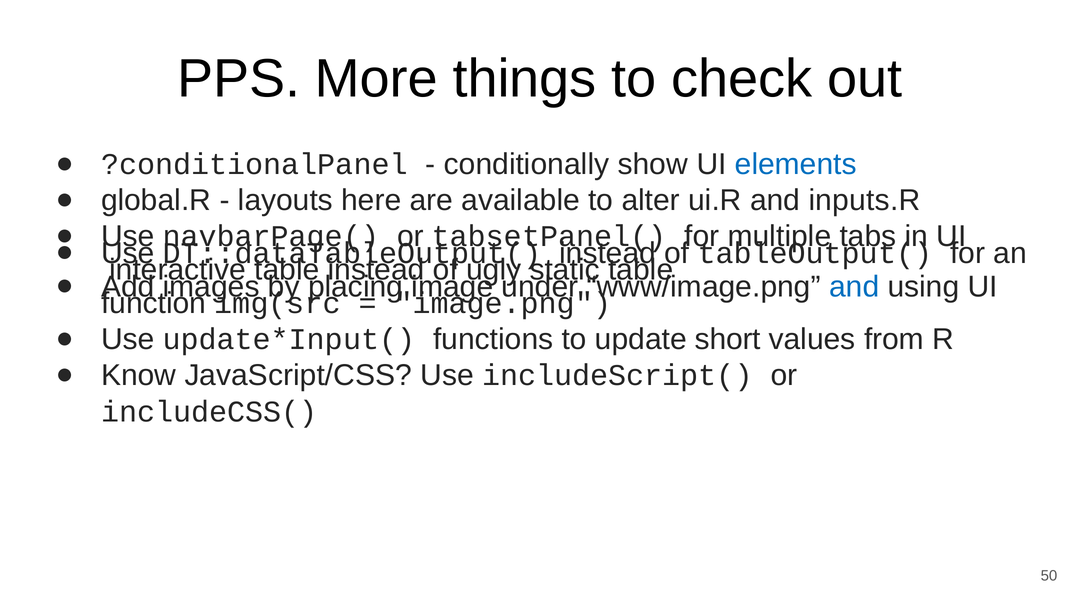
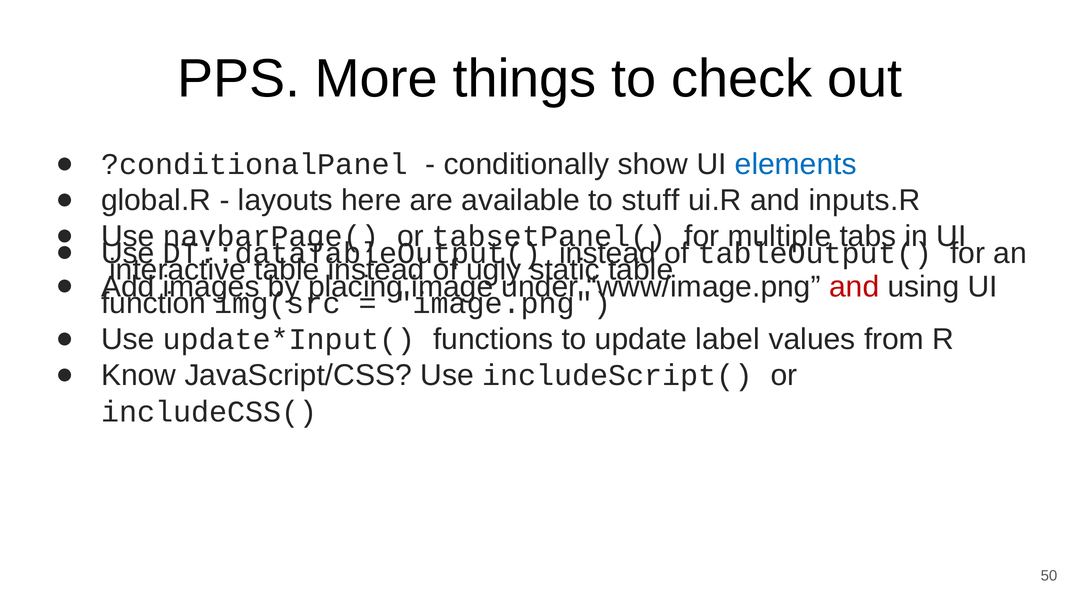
alter: alter -> stuff (651, 200)
and colour: blue -> red (854, 286)
short: short -> label (728, 339)
